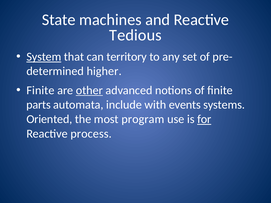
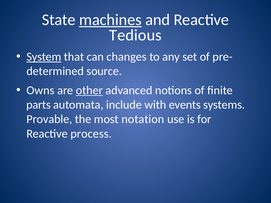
machines underline: none -> present (110, 20)
territory: territory -> changes (127, 57)
higher: higher -> source (104, 71)
Finite: Finite -> Owns (40, 90)
Oriented: Oriented -> Provable (49, 119)
program: program -> notation (143, 119)
for underline: present -> none (204, 119)
